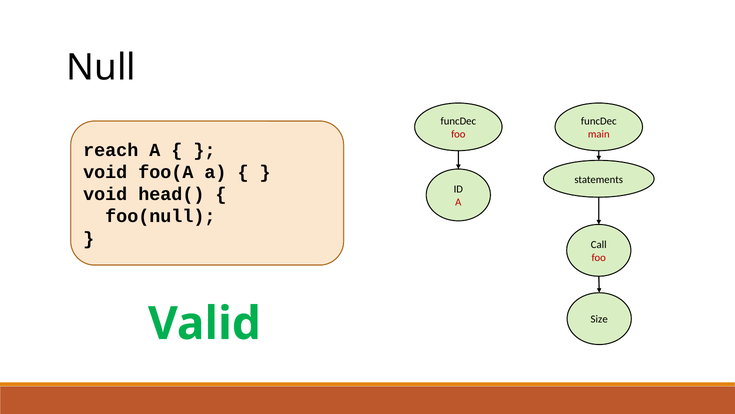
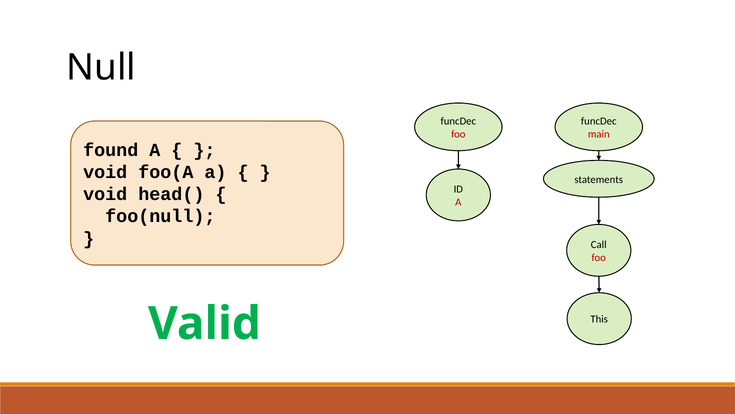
reach: reach -> found (111, 150)
Size: Size -> This (599, 319)
